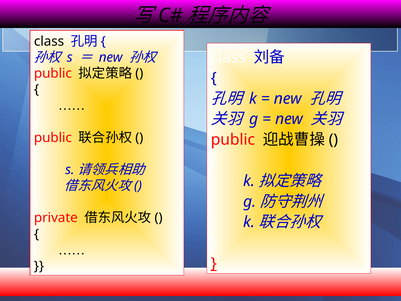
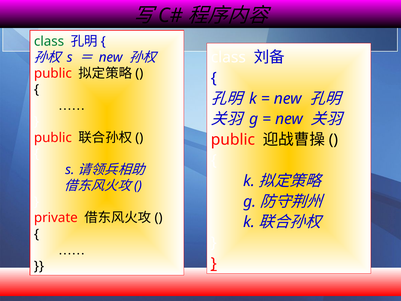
class colour: black -> green (49, 41)
